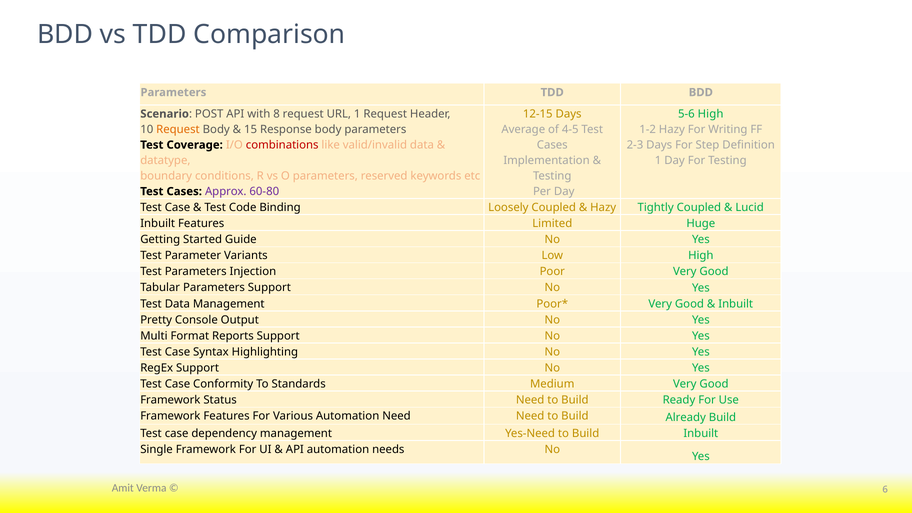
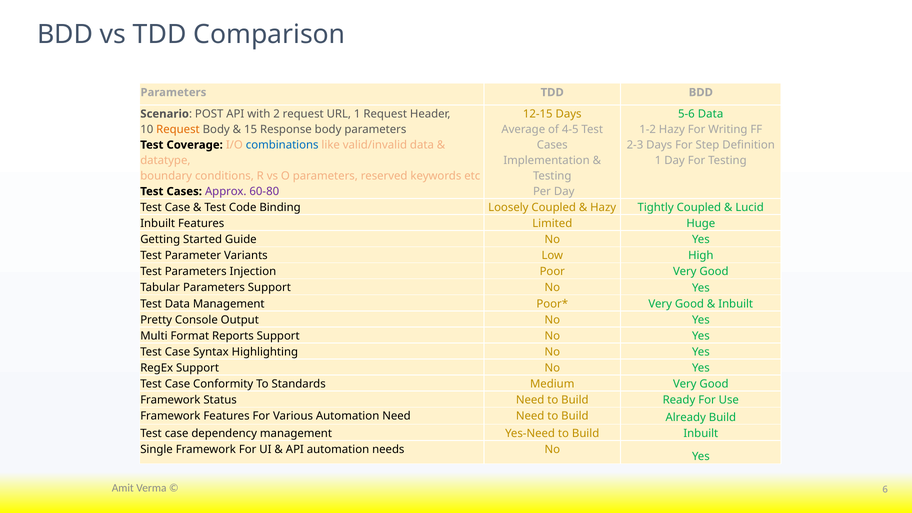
8: 8 -> 2 (277, 114)
5-6 High: High -> Data (711, 114)
combinations colour: red -> blue (282, 145)
